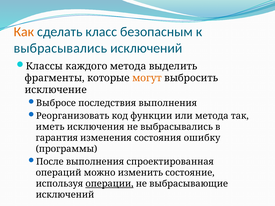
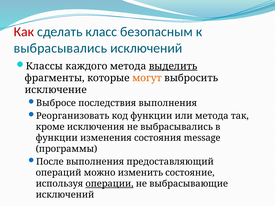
Как colour: orange -> red (24, 32)
выделить underline: none -> present (173, 66)
иметь: иметь -> кроме (50, 127)
гарантия: гарантия -> функции (57, 138)
ошибку: ошибку -> message (202, 138)
спроектированная: спроектированная -> предоставляющий (170, 162)
